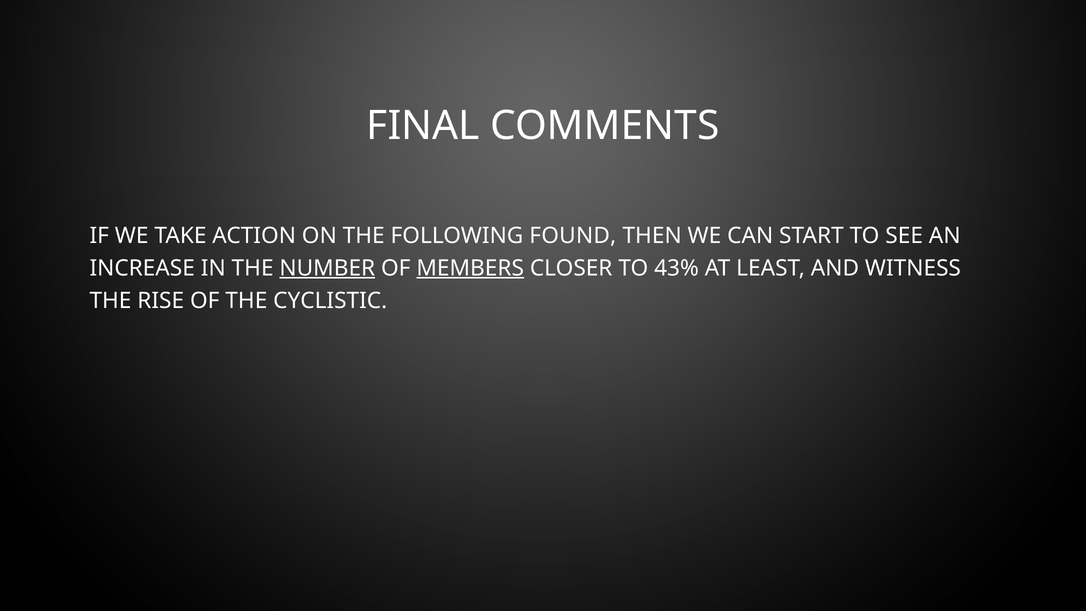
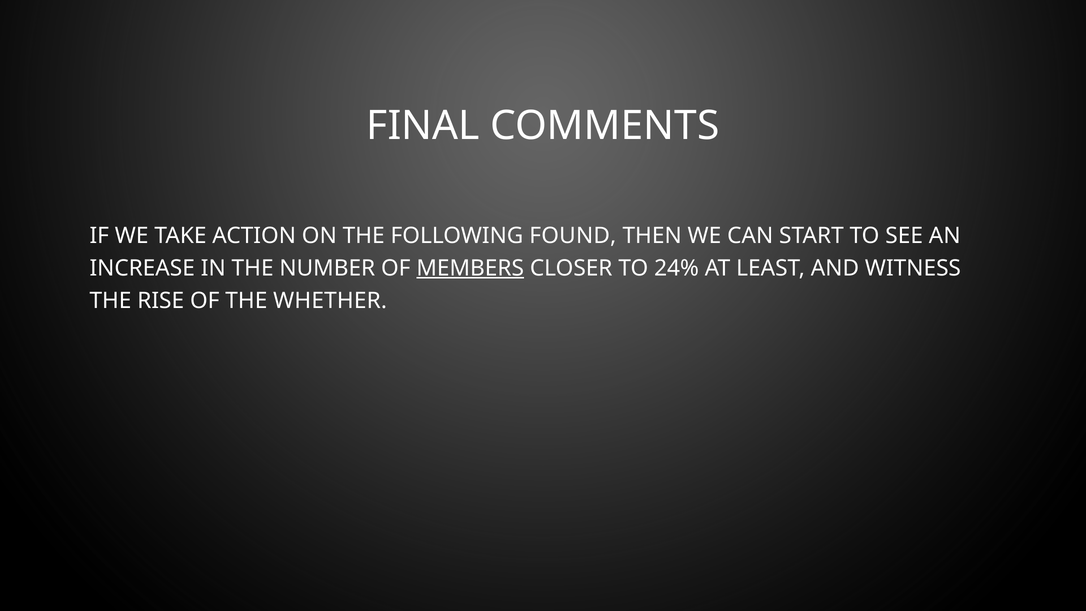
NUMBER underline: present -> none (327, 268)
43%: 43% -> 24% (677, 268)
CYCLISTIC: CYCLISTIC -> WHETHER (330, 301)
